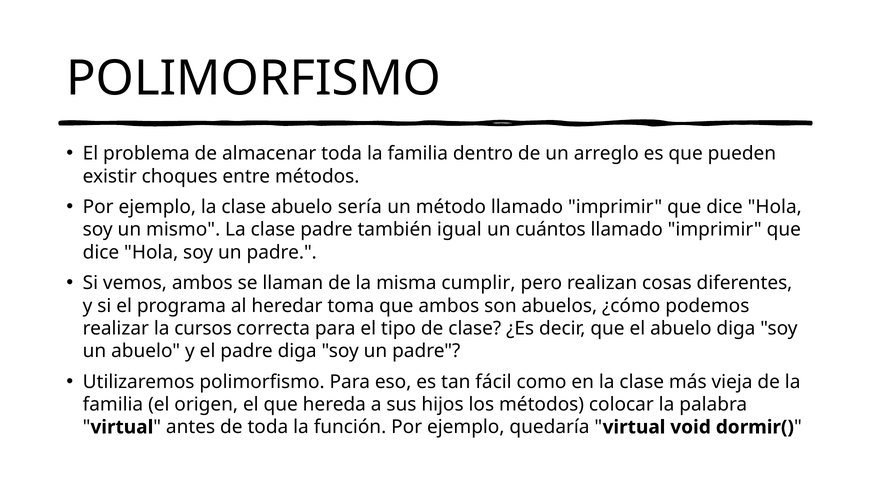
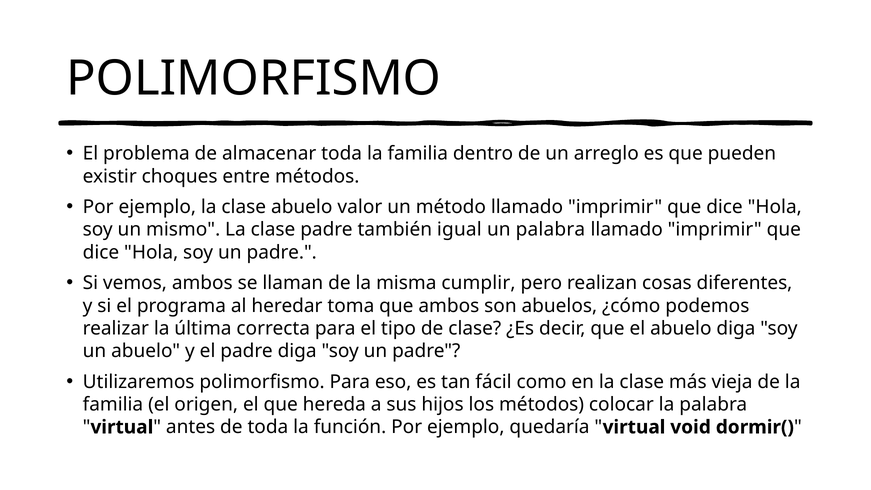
sería: sería -> valor (360, 207)
un cuántos: cuántos -> palabra (550, 230)
cursos: cursos -> última (203, 328)
